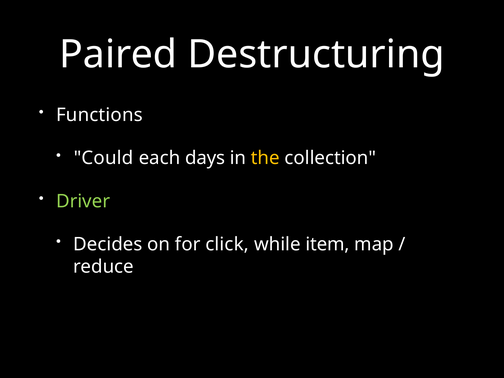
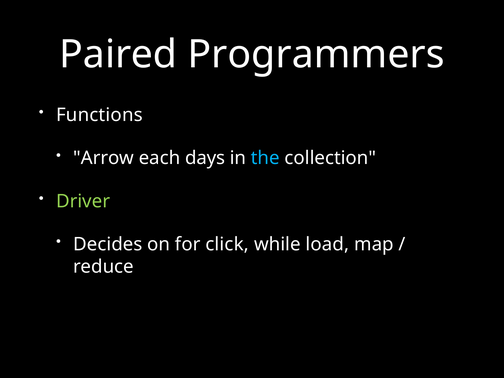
Destructuring: Destructuring -> Programmers (316, 54)
Could: Could -> Arrow (104, 158)
the colour: yellow -> light blue (265, 158)
item: item -> load (327, 244)
